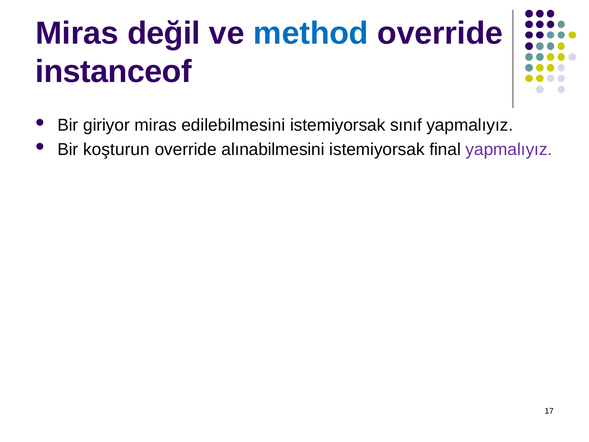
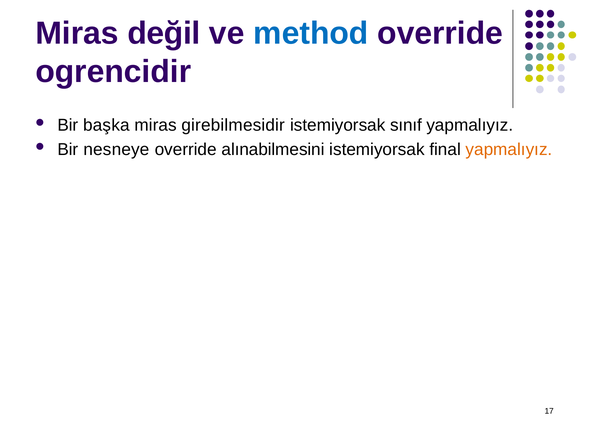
instanceof: instanceof -> ogrencidir (113, 71)
giriyor: giriyor -> başka (106, 125)
edilebilmesini: edilebilmesini -> girebilmesidir (233, 125)
koşturun: koşturun -> nesneye (116, 149)
yapmalıyız colour: purple -> orange (509, 149)
